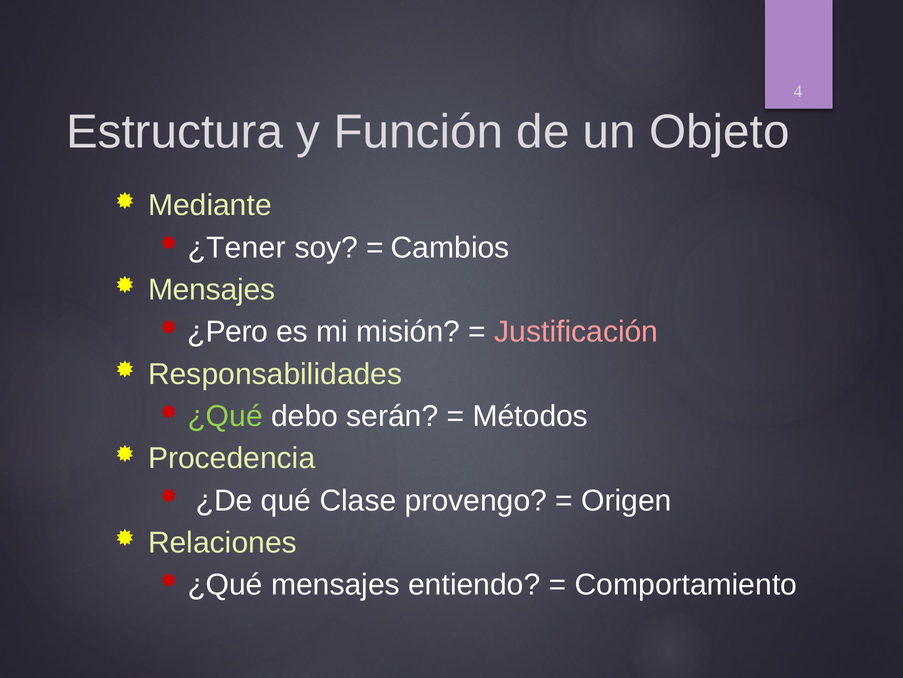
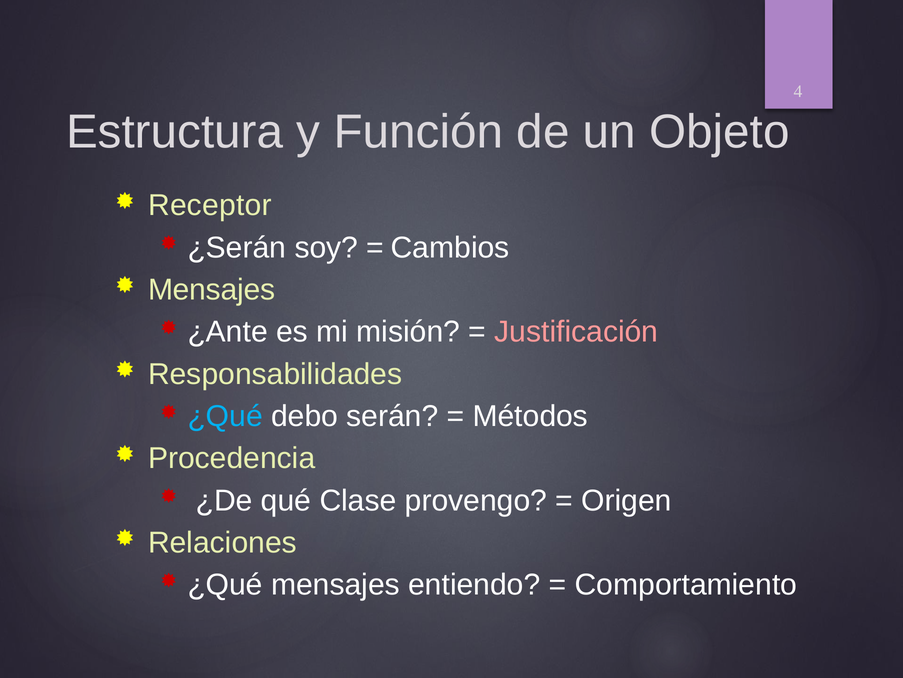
Mediante: Mediante -> Receptor (210, 205)
¿Tener: ¿Tener -> ¿Serán (237, 247)
¿Pero: ¿Pero -> ¿Ante (228, 332)
¿Qué colour: light green -> light blue (225, 416)
